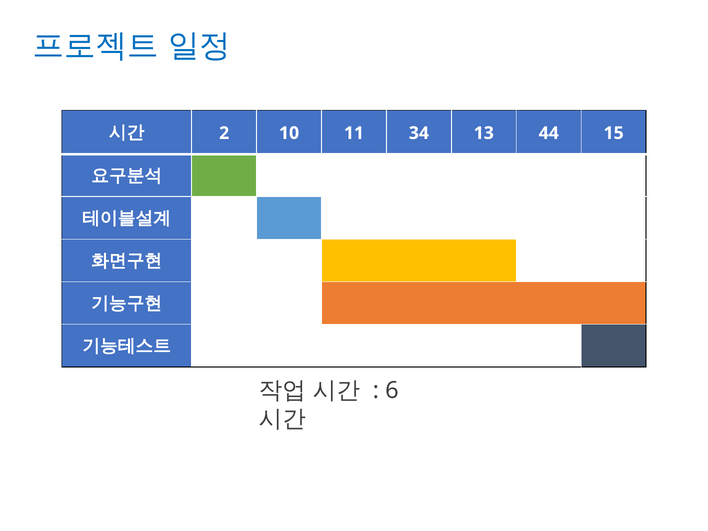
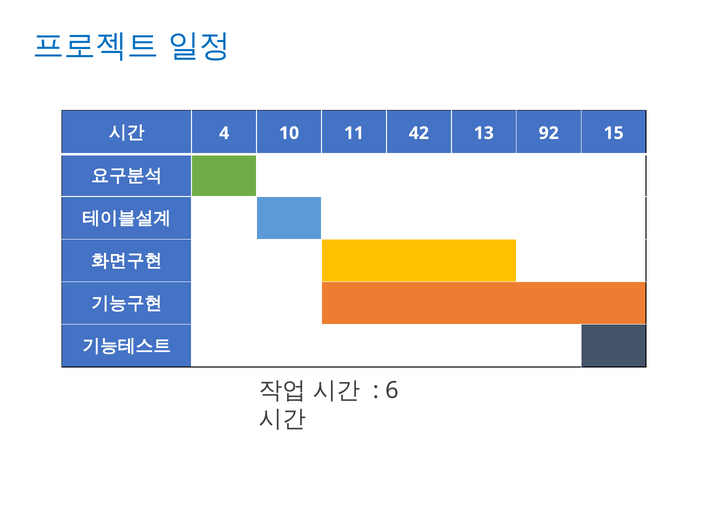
2: 2 -> 4 (224, 133)
34: 34 -> 42 (419, 133)
44: 44 -> 92 (549, 133)
